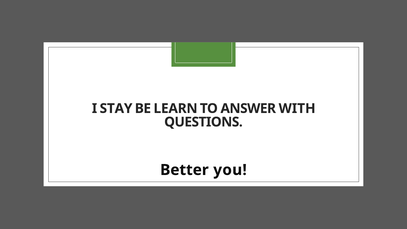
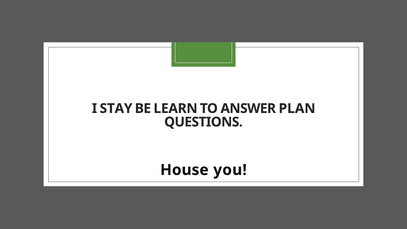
WITH: WITH -> PLAN (297, 108)
Better: Better -> House (184, 170)
